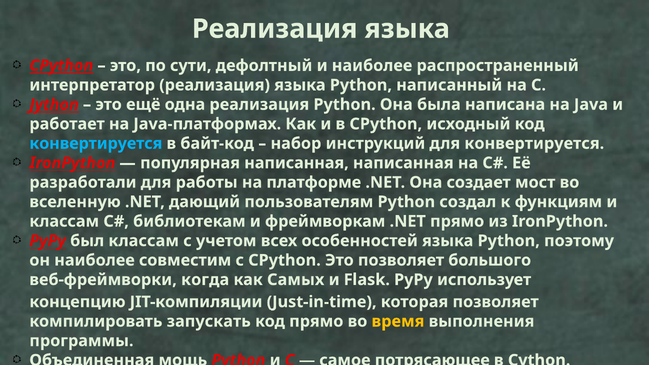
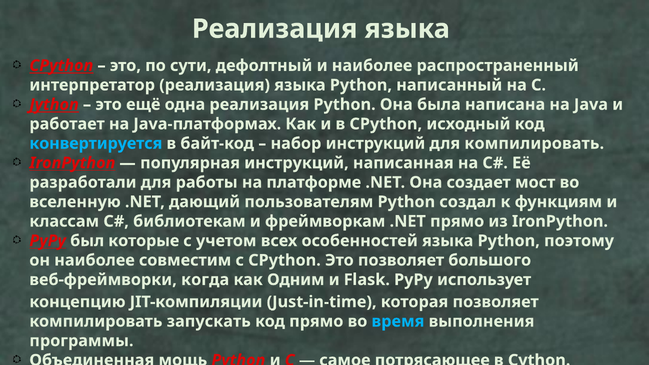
для конвертируется: конвертируется -> компилировать (534, 143)
популярная написанная: написанная -> инструкций (296, 163)
был классам: классам -> которые (144, 241)
Самых: Самых -> Одним (296, 280)
время colour: yellow -> light blue (398, 321)
